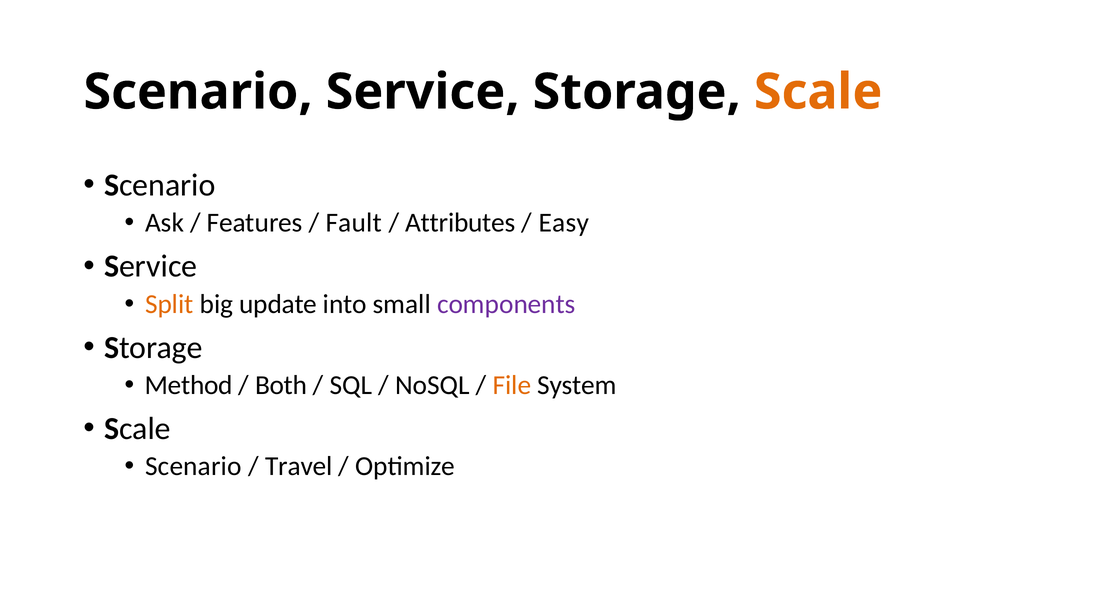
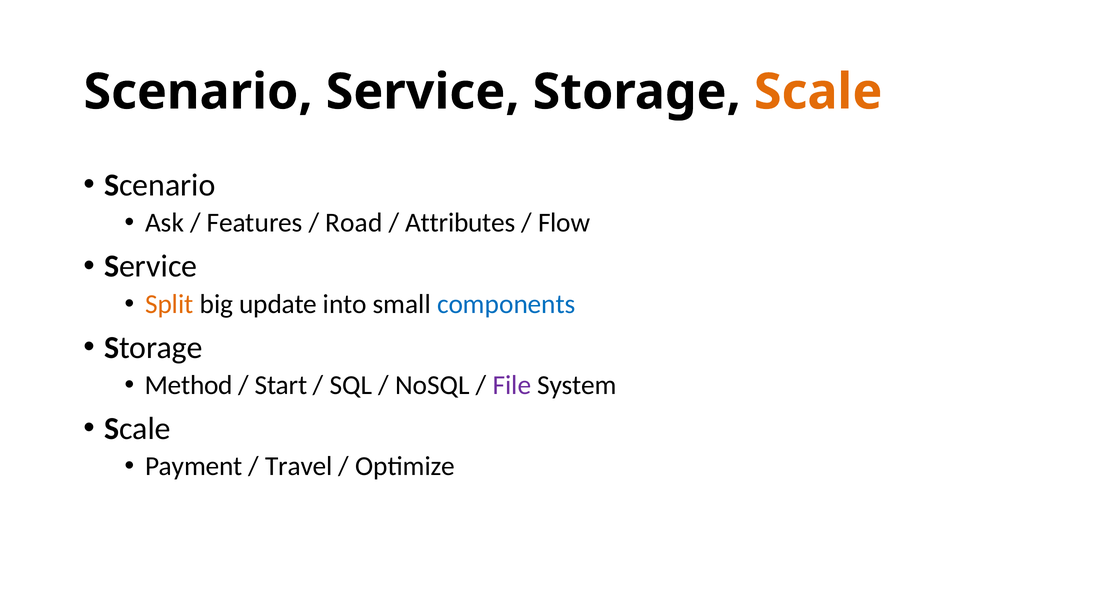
Fault: Fault -> Road (354, 223)
Easy: Easy -> Flow (564, 223)
components colour: purple -> blue (506, 304)
Both: Both -> Start (281, 385)
File colour: orange -> purple (512, 385)
Scenario: Scenario -> Payment (194, 466)
